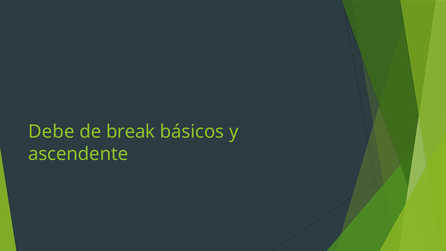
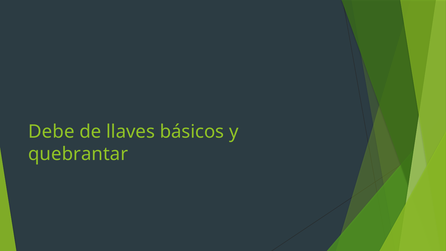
break: break -> llaves (131, 132)
ascendente: ascendente -> quebrantar (78, 154)
